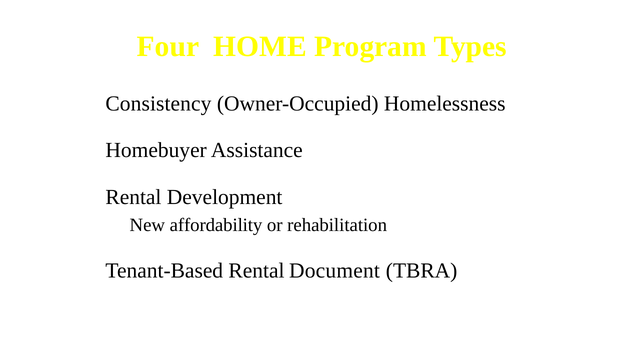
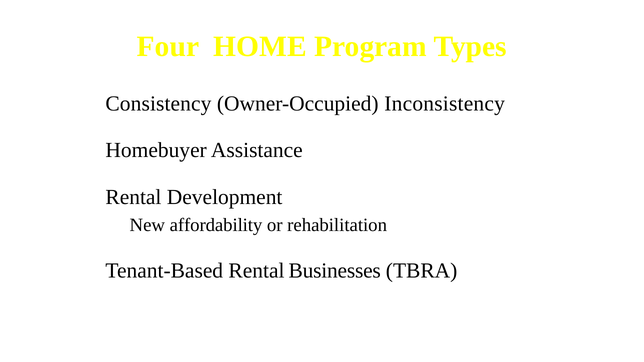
Homelessness: Homelessness -> Inconsistency (445, 103)
Document: Document -> Businesses (335, 271)
